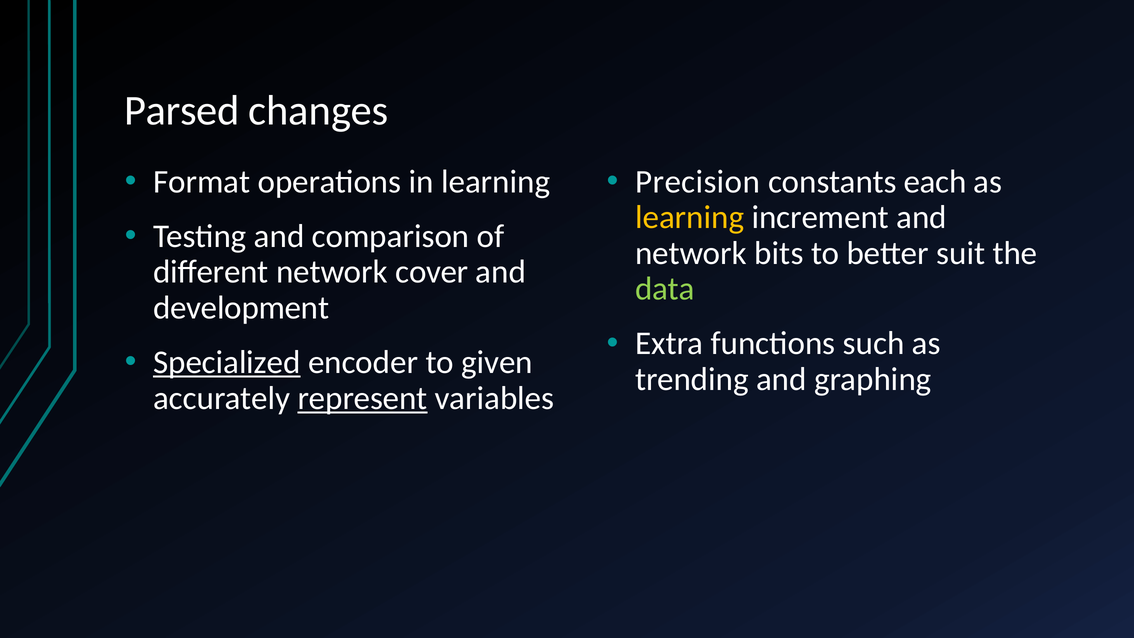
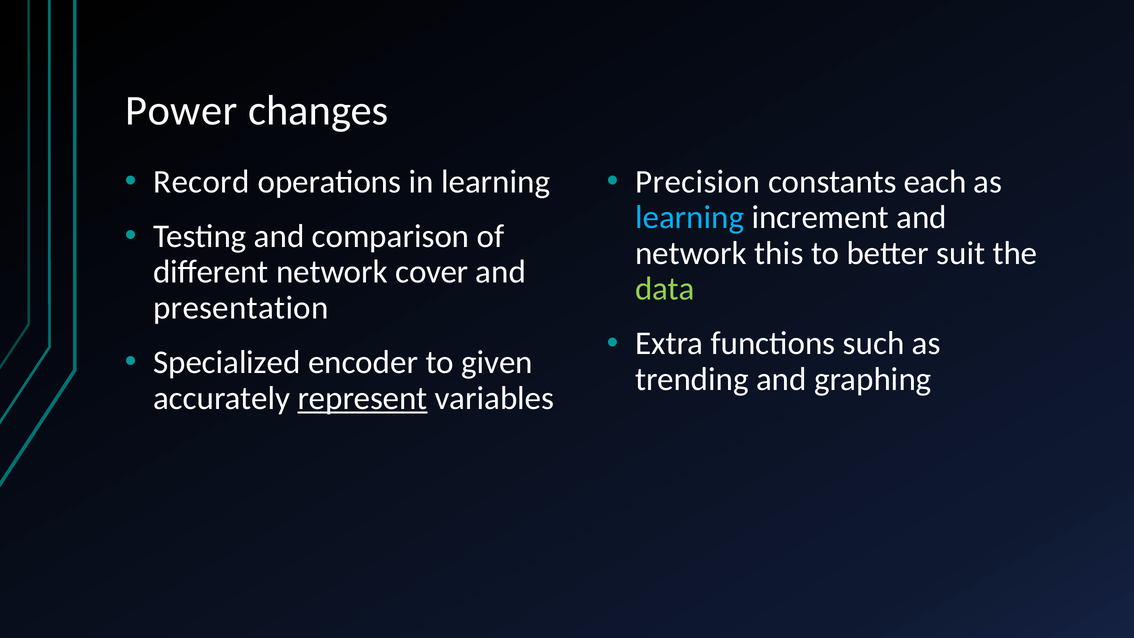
Parsed: Parsed -> Power (181, 110)
Format: Format -> Record (202, 182)
learning colour: yellow -> light blue (690, 217)
bits: bits -> this (779, 253)
development: development -> presentation (241, 308)
Specialized underline: present -> none (227, 362)
